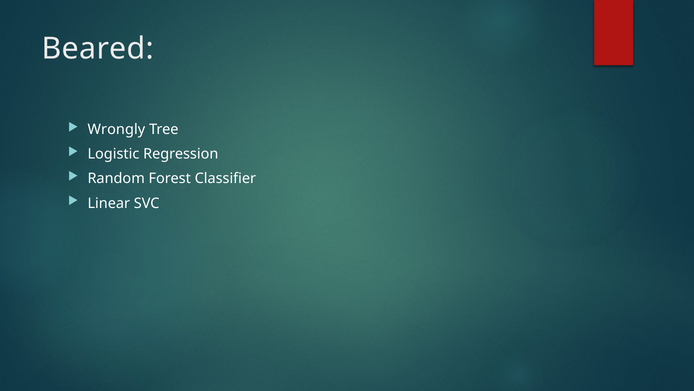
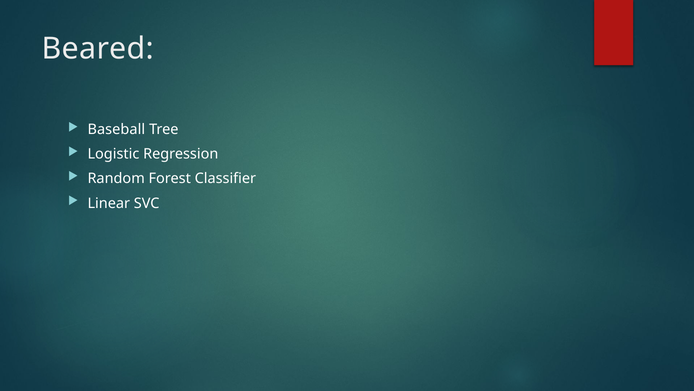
Wrongly: Wrongly -> Baseball (116, 129)
